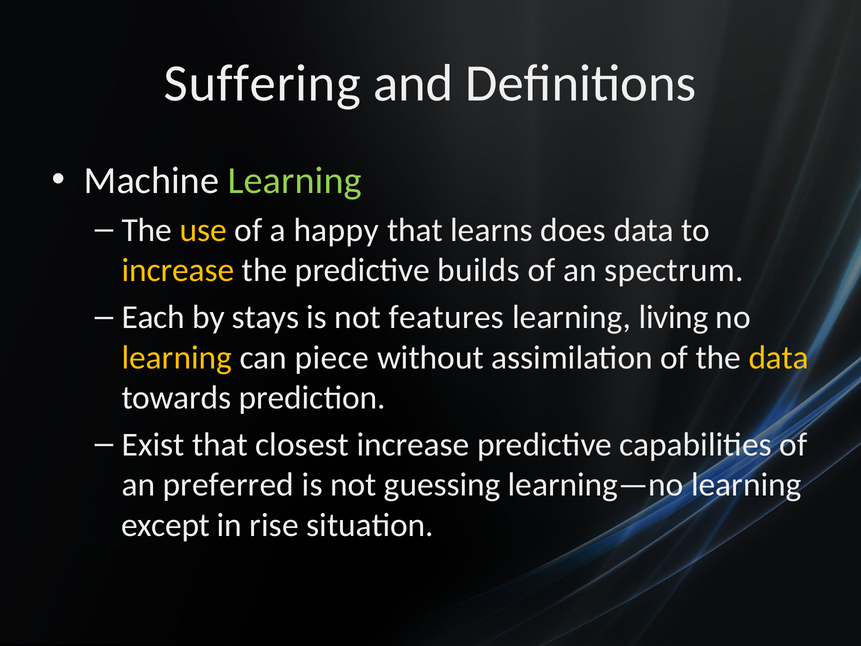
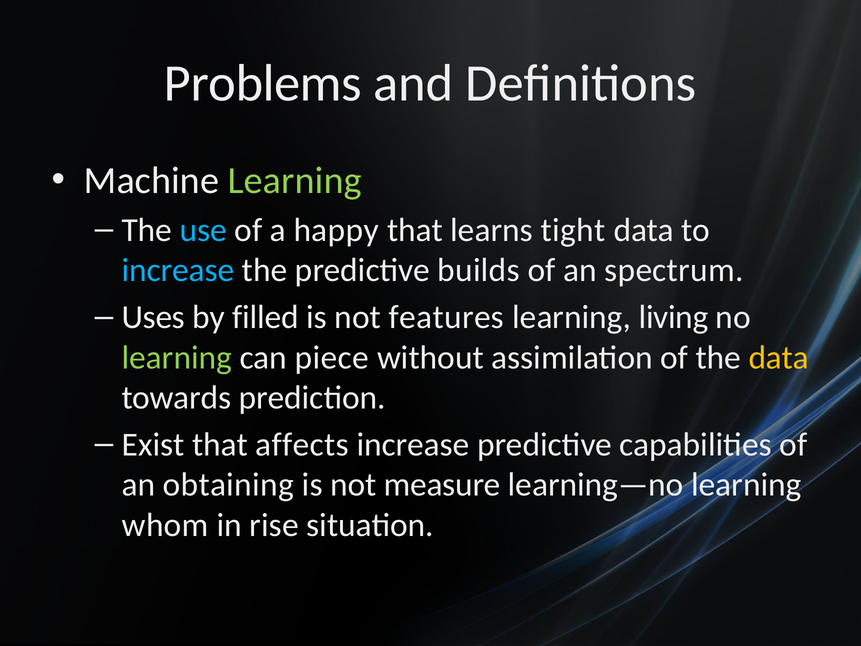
Suffering: Suffering -> Problems (263, 83)
use colour: yellow -> light blue (203, 230)
does: does -> tight (573, 230)
increase colour: yellow -> light blue (178, 270)
Each: Each -> Uses (153, 317)
stays: stays -> filled (266, 317)
learning colour: yellow -> light green (177, 357)
closest: closest -> affects (302, 444)
preferred: preferred -> obtaining (228, 485)
guessing: guessing -> measure (442, 485)
except: except -> whom (165, 525)
